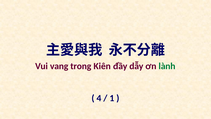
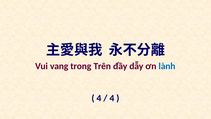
Kiên: Kiên -> Trên (102, 66)
lành colour: green -> blue (167, 66)
1: 1 -> 4 (112, 98)
